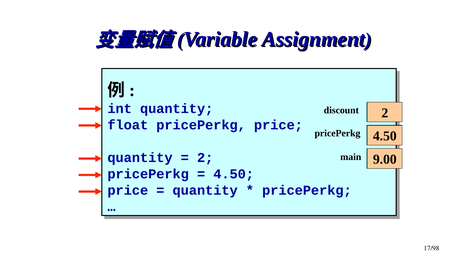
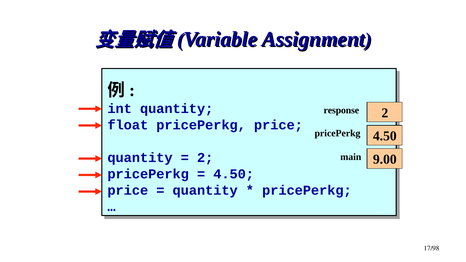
discount: discount -> response (341, 110)
